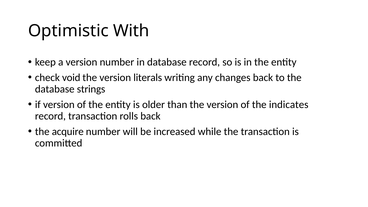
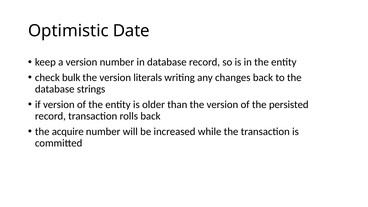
With: With -> Date (131, 31)
void: void -> bulk (71, 78)
indicates: indicates -> persisted (289, 105)
